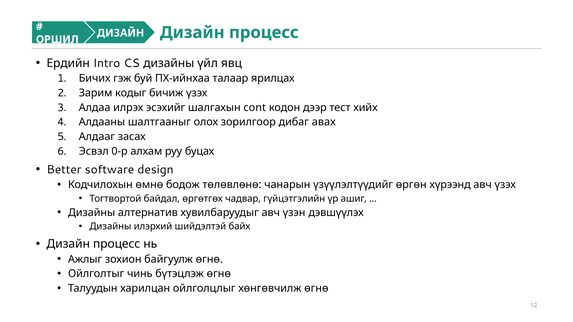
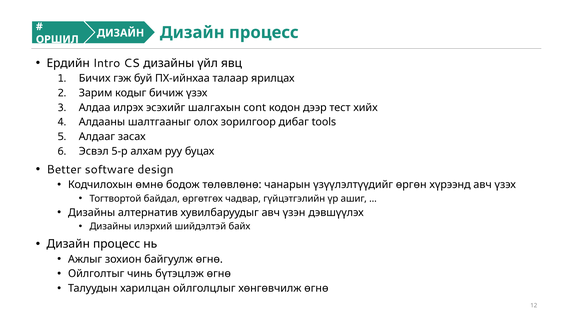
авах: авах -> tools (324, 122)
0-р: 0-р -> 5-р (120, 151)
